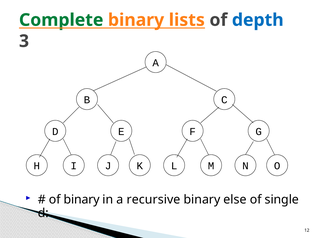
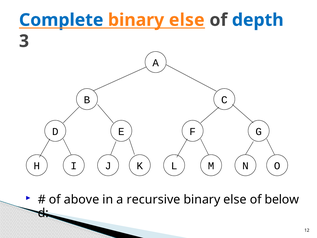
Complete colour: green -> blue (61, 20)
lists: lists -> else (187, 20)
of binary: binary -> above (82, 199)
single: single -> below (282, 199)
